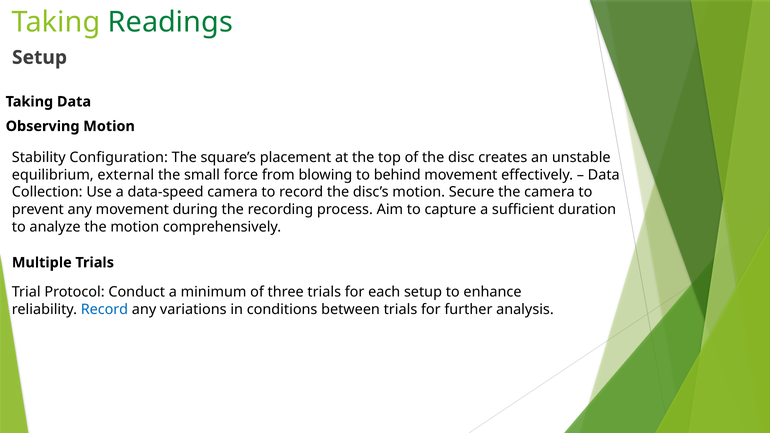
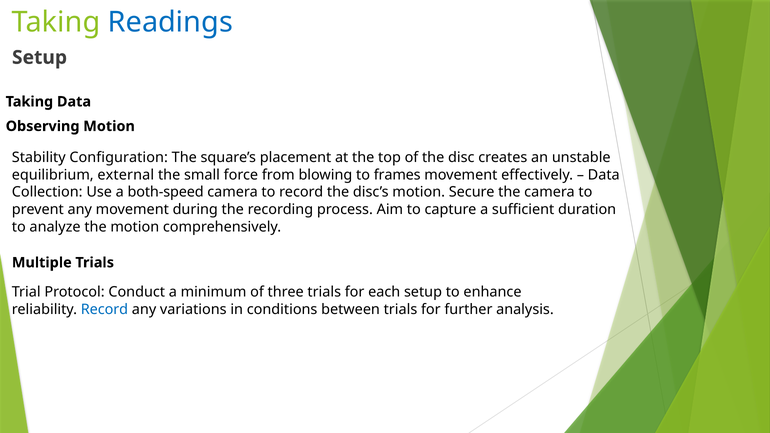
Readings colour: green -> blue (170, 22)
behind: behind -> frames (397, 175)
data-speed: data-speed -> both-speed (166, 192)
